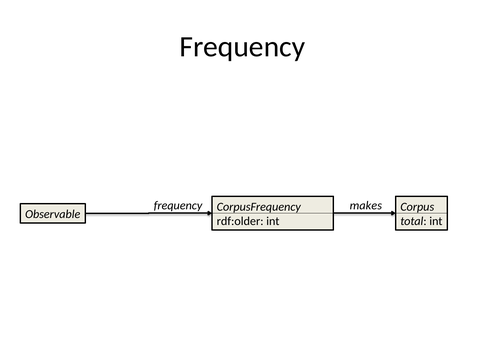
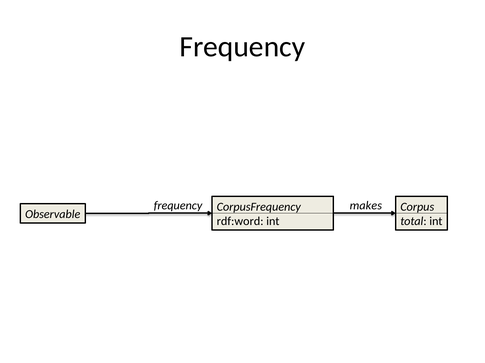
rdf:older: rdf:older -> rdf:word (240, 222)
